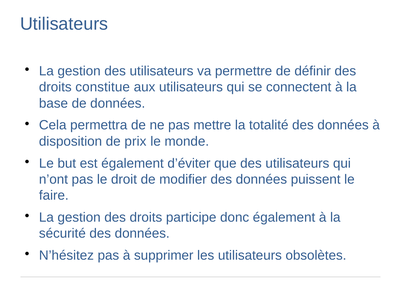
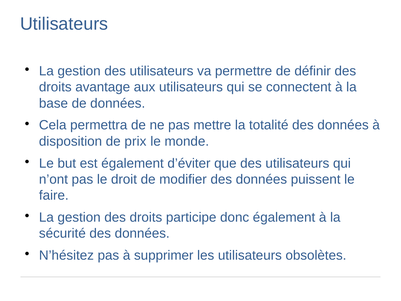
constitue: constitue -> avantage (103, 87)
